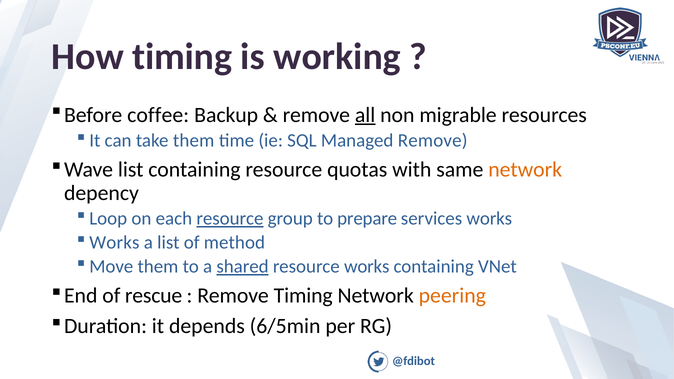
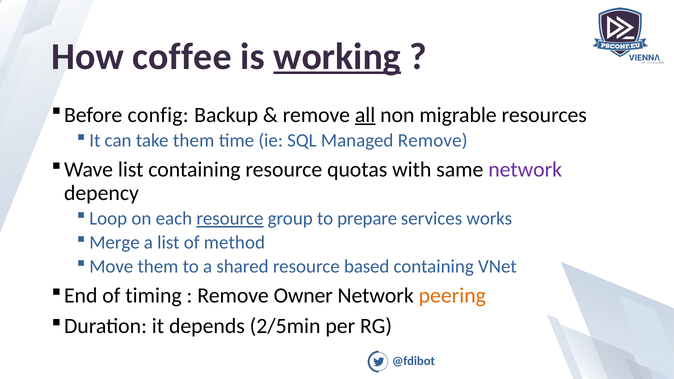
How timing: timing -> coffee (182, 57)
working underline: none -> present (337, 57)
coffee: coffee -> config (158, 115)
network colour: orange -> purple (525, 170)
Works: Works -> Merge (114, 243)
shared underline: present -> none (243, 267)
resource works: works -> based (367, 267)
rescue: rescue -> timing (154, 296)
Remove Timing: Timing -> Owner (303, 296)
6/5min: 6/5min -> 2/5min (285, 326)
